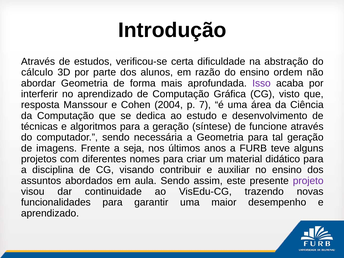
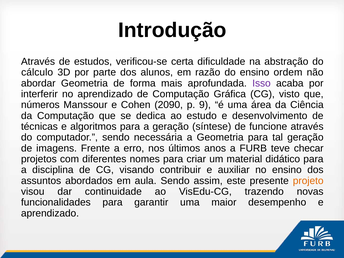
resposta: resposta -> números (40, 105)
2004: 2004 -> 2090 (169, 105)
7: 7 -> 9 (205, 105)
seja: seja -> erro (134, 148)
alguns: alguns -> checar (309, 148)
projeto colour: purple -> orange (308, 181)
